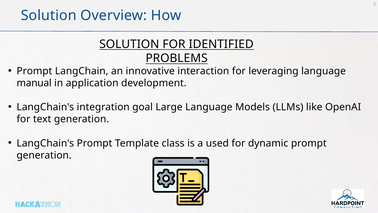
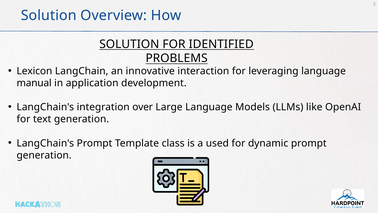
Prompt: Prompt -> Lexicon (34, 71)
goal: goal -> over (143, 107)
